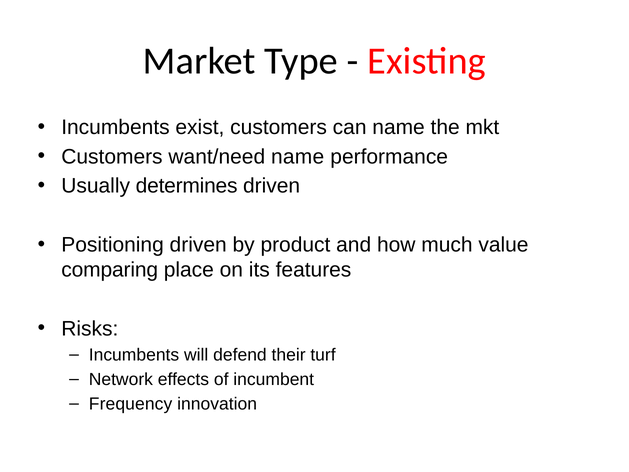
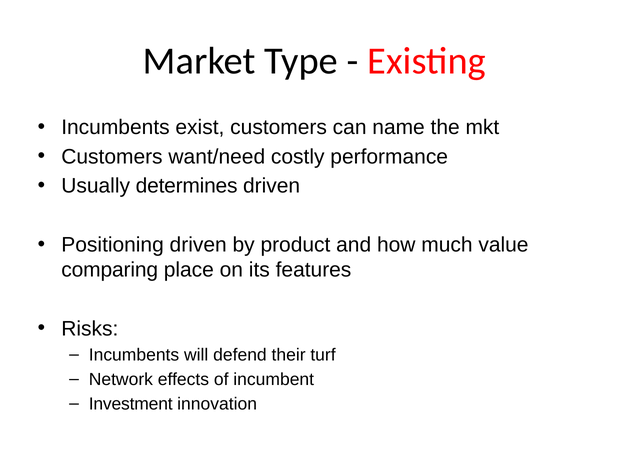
want/need name: name -> costly (298, 157)
Frequency: Frequency -> Investment (131, 404)
